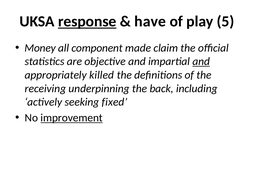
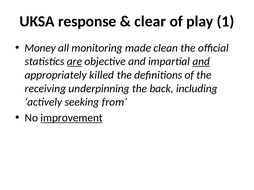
response underline: present -> none (87, 22)
have: have -> clear (150, 22)
5: 5 -> 1 (225, 22)
component: component -> monitoring (97, 48)
claim: claim -> clean (166, 48)
are underline: none -> present (74, 62)
fixed: fixed -> from (115, 102)
